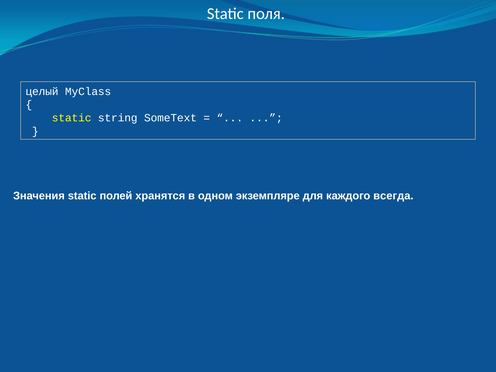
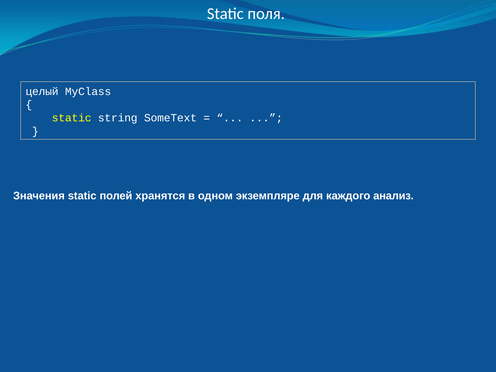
всегда: всегда -> анализ (394, 196)
